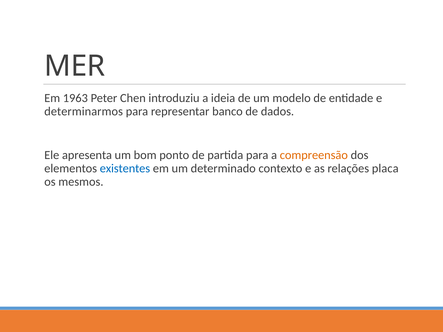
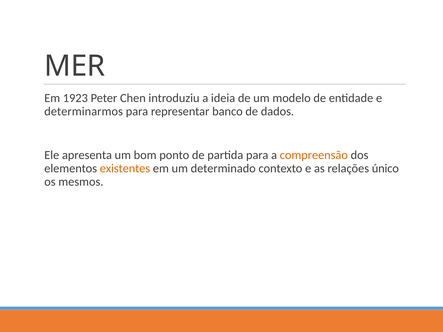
1963: 1963 -> 1923 (75, 98)
existentes colour: blue -> orange (125, 169)
placa: placa -> único (385, 169)
